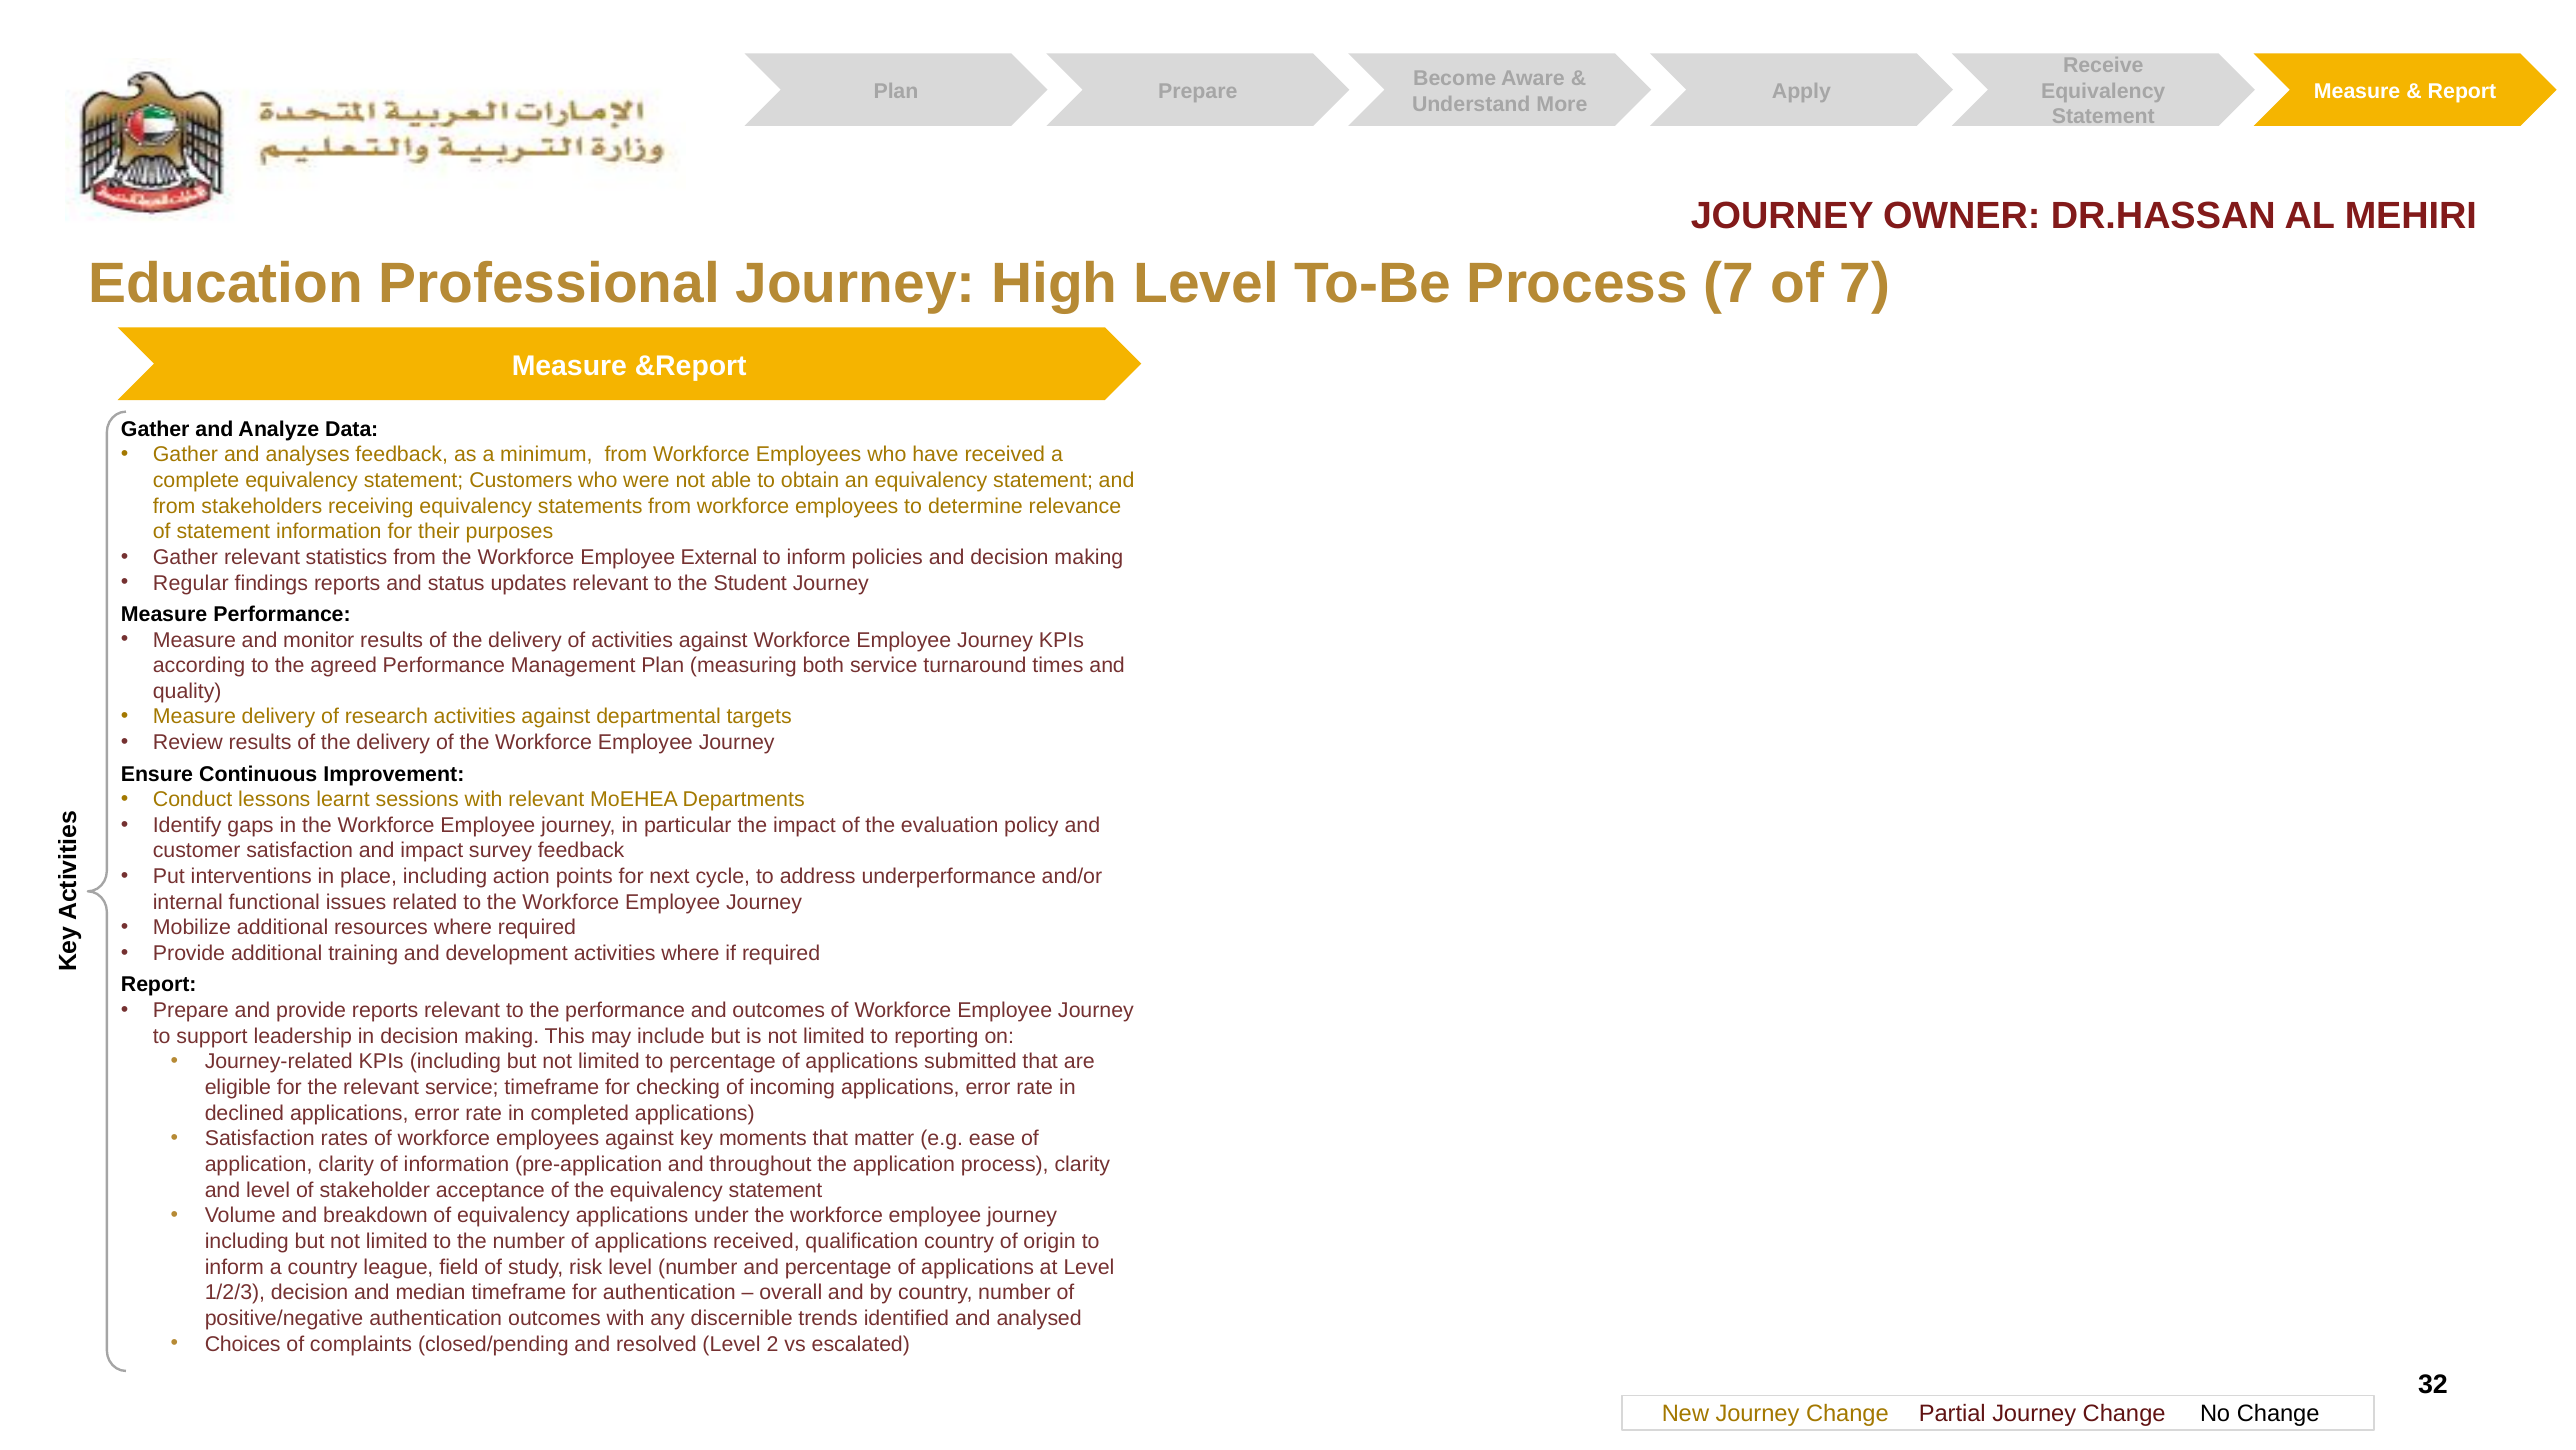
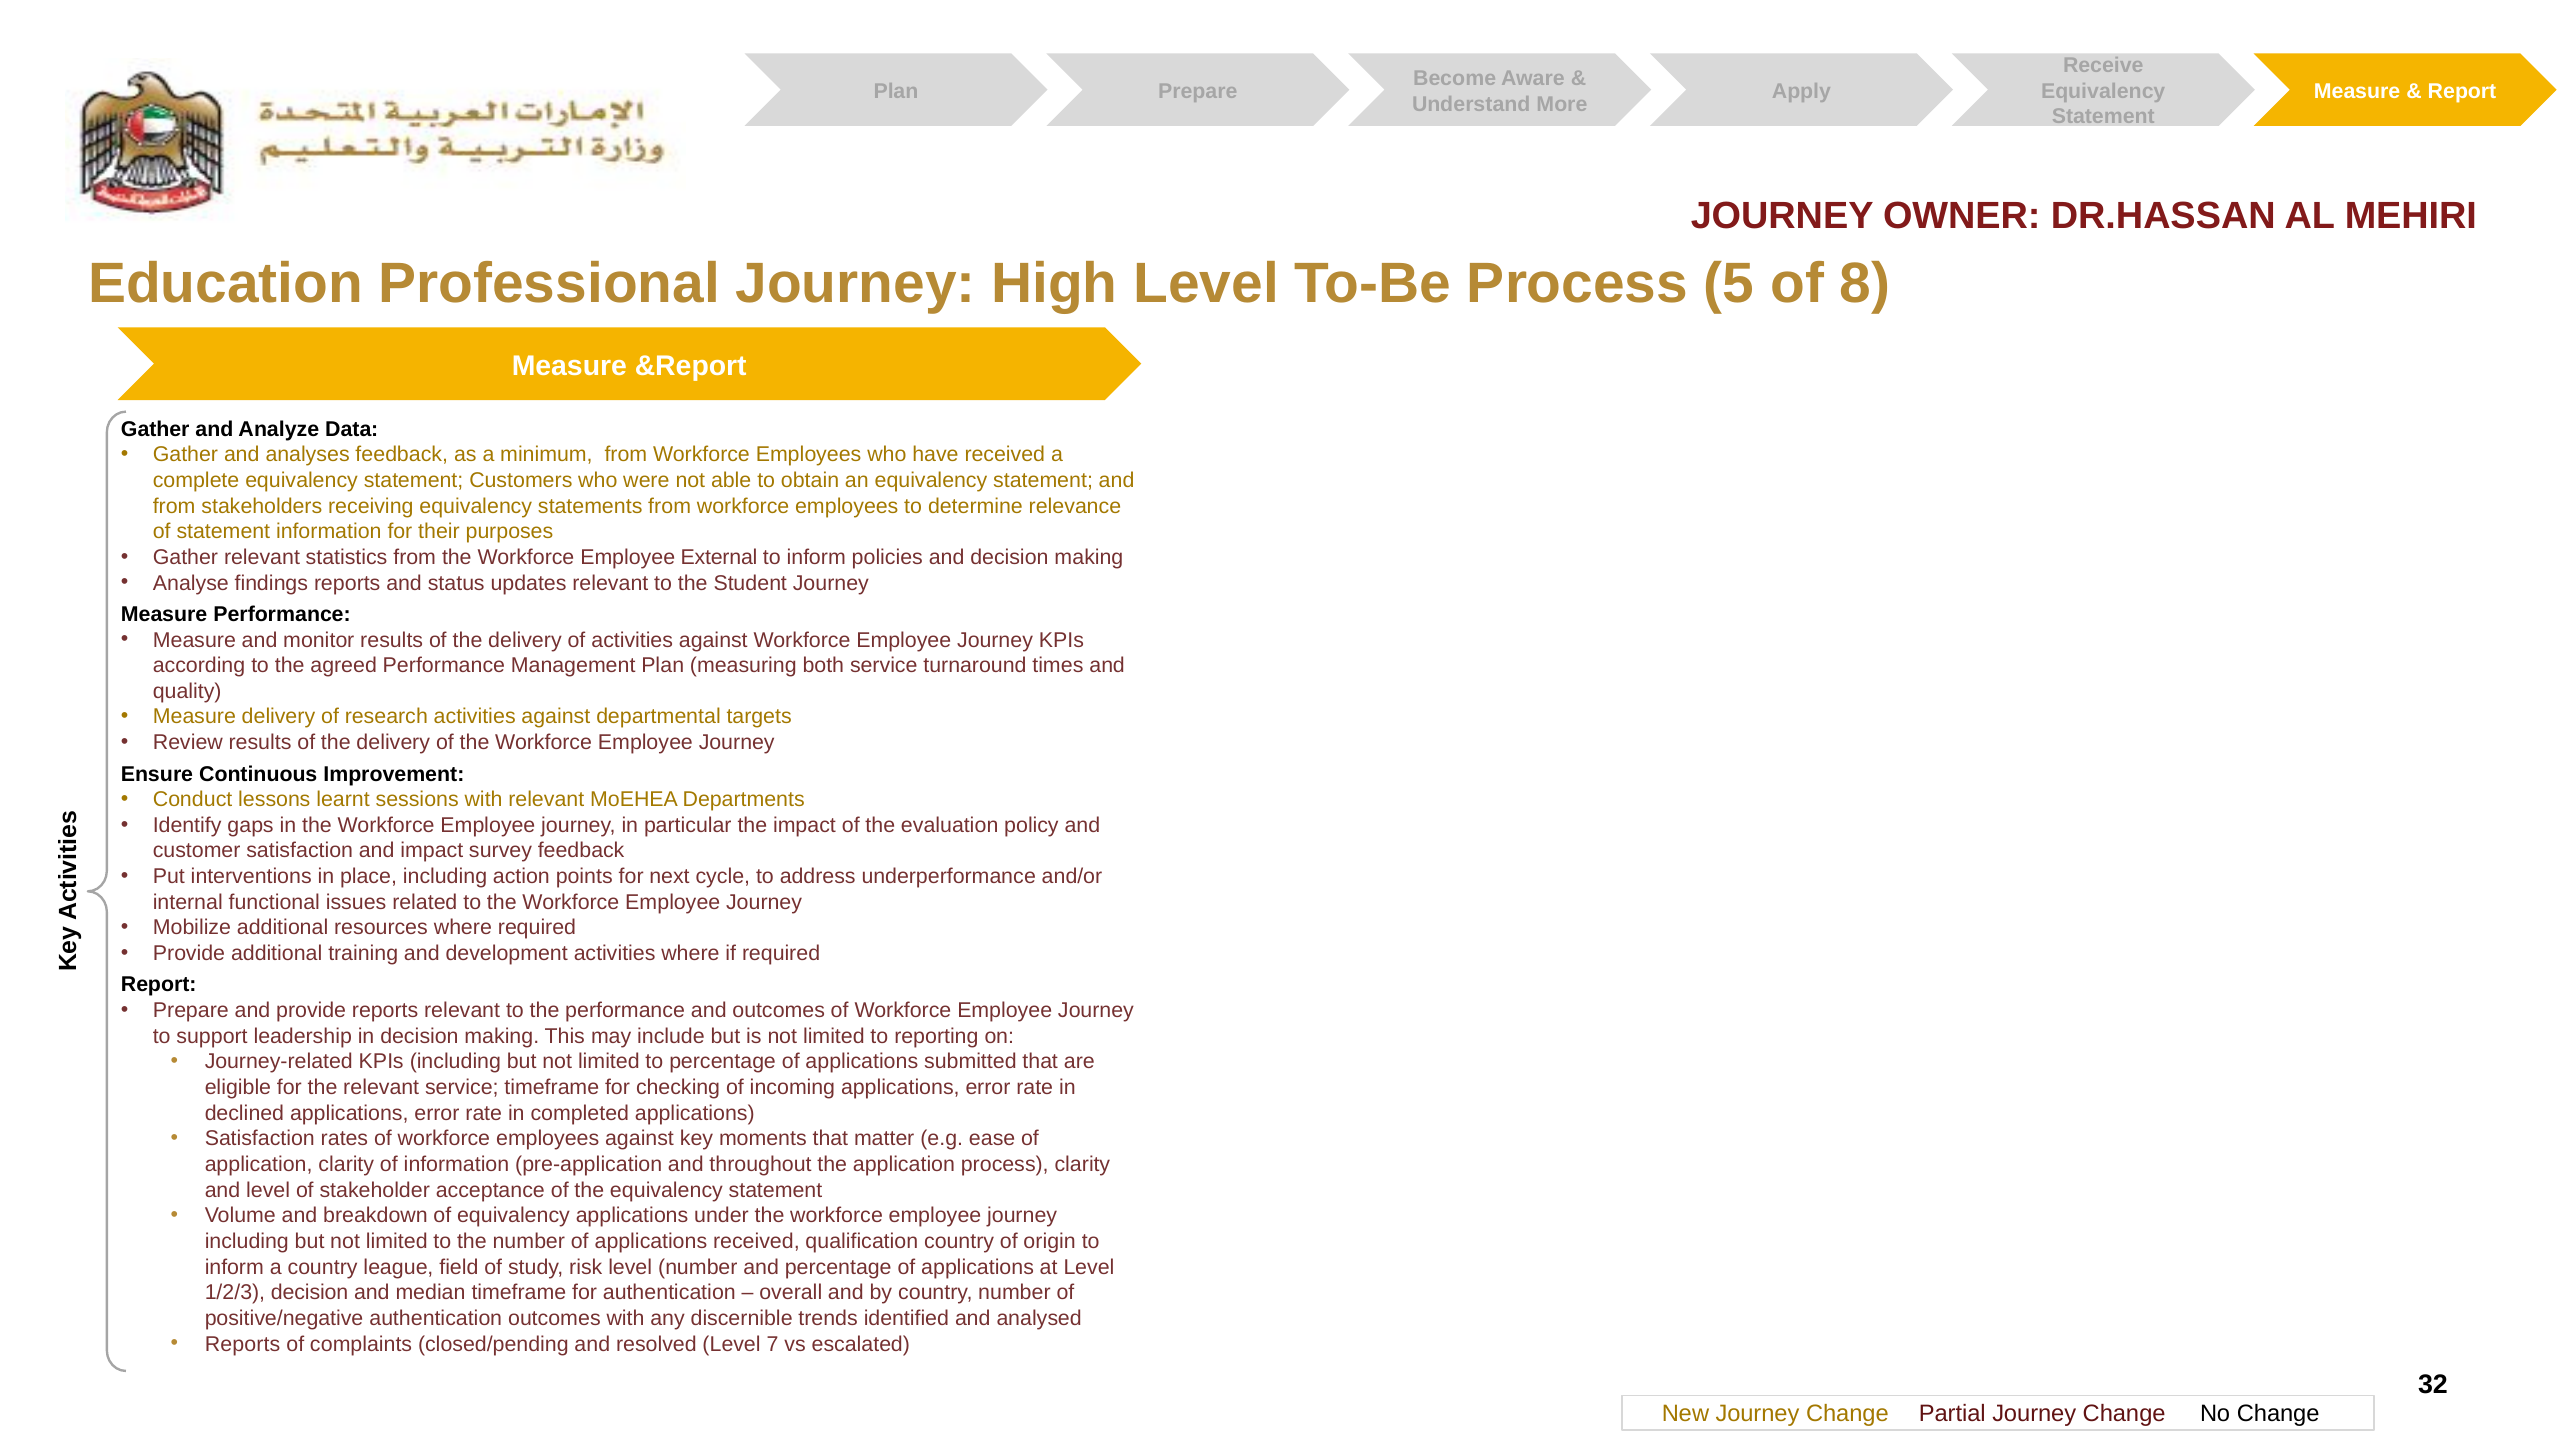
Process 7: 7 -> 5 (1729, 284)
of 7: 7 -> 8 (1865, 284)
Regular: Regular -> Analyse (191, 583)
Choices: Choices -> Reports (243, 1344)
2: 2 -> 7 (773, 1344)
